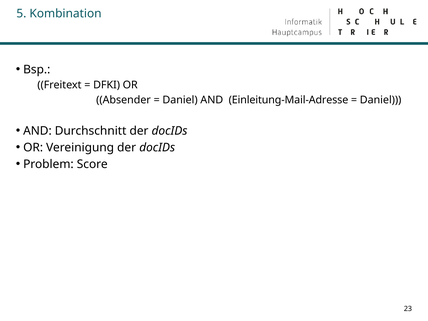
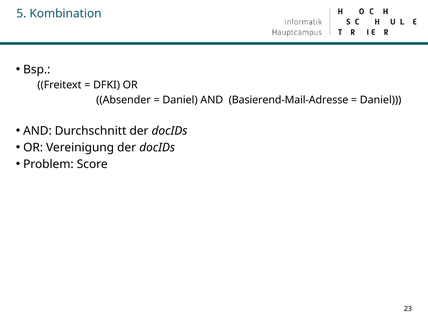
Einleitung-Mail-Adresse: Einleitung-Mail-Adresse -> Basierend-Mail-Adresse (289, 100)
